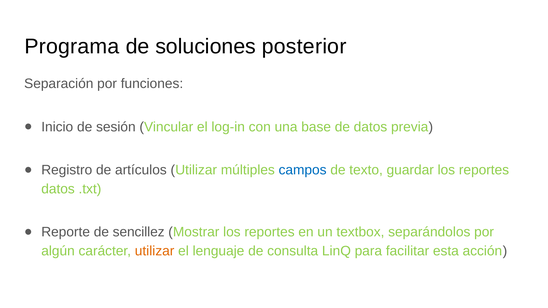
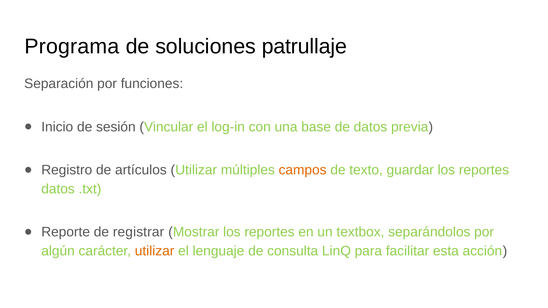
posterior: posterior -> patrullaje (304, 46)
campos colour: blue -> orange (303, 170)
sencillez: sencillez -> registrar (139, 232)
